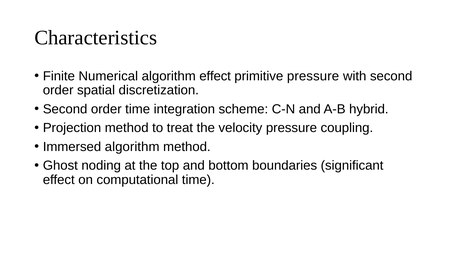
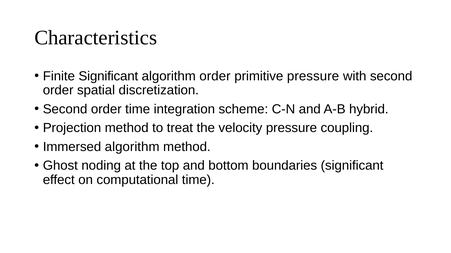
Finite Numerical: Numerical -> Significant (108, 76)
algorithm effect: effect -> order (215, 76)
